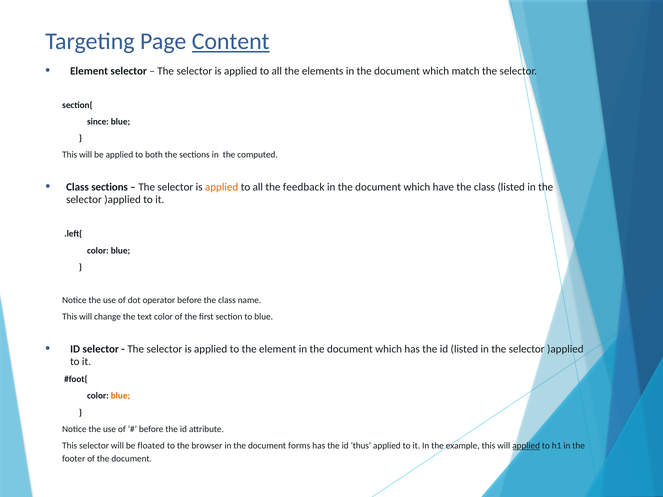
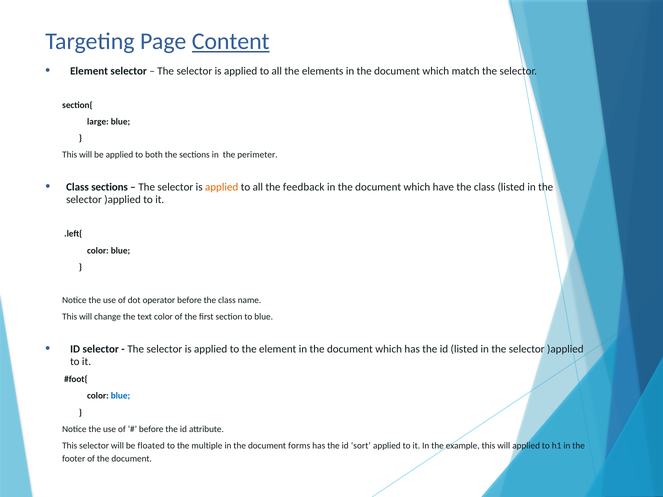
since: since -> large (98, 122)
computed: computed -> perimeter (257, 155)
blue colour: orange -> blue (120, 396)
browser: browser -> multiple (207, 446)
thus: thus -> sort (361, 446)
applied underline: present -> none (526, 446)
